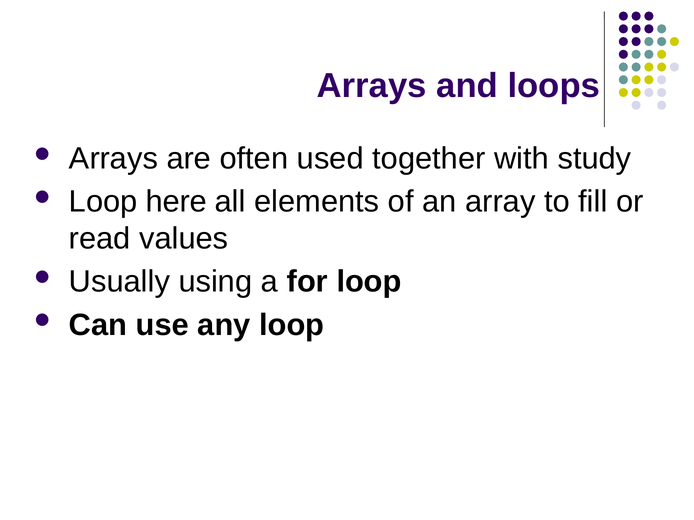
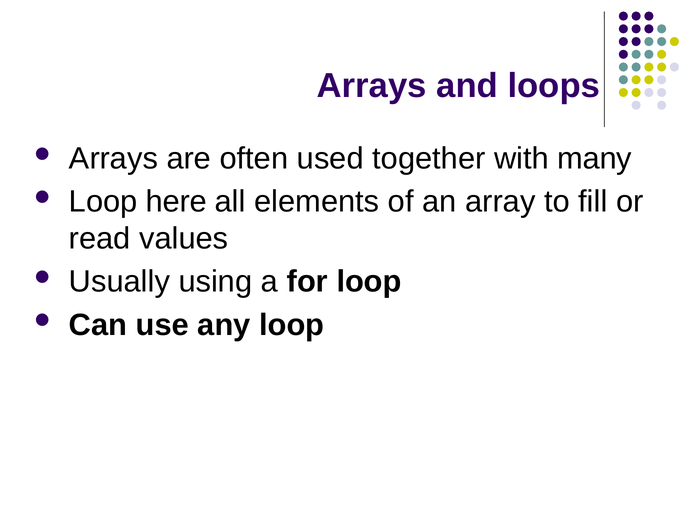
study: study -> many (595, 159)
